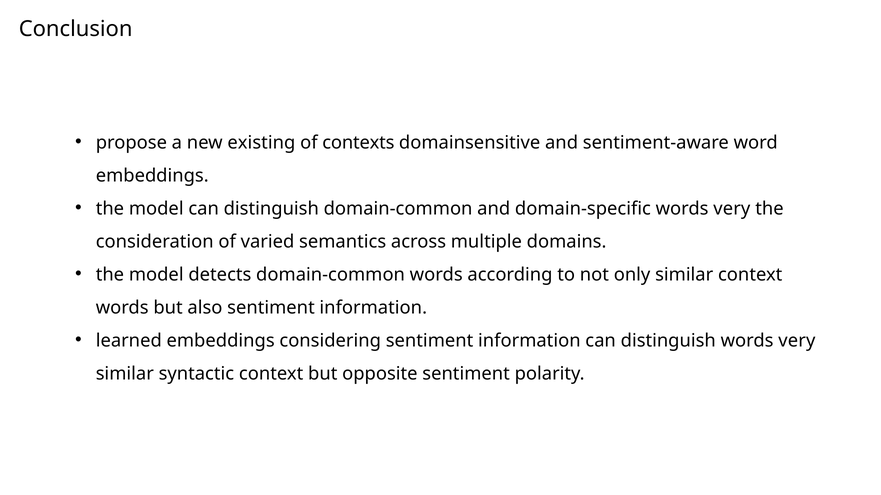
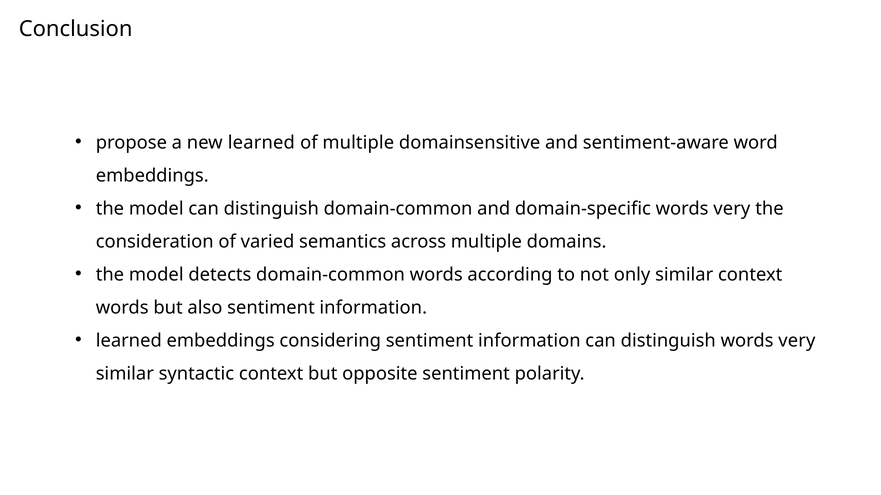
new existing: existing -> learned (261, 143)
of contexts: contexts -> multiple (358, 143)
